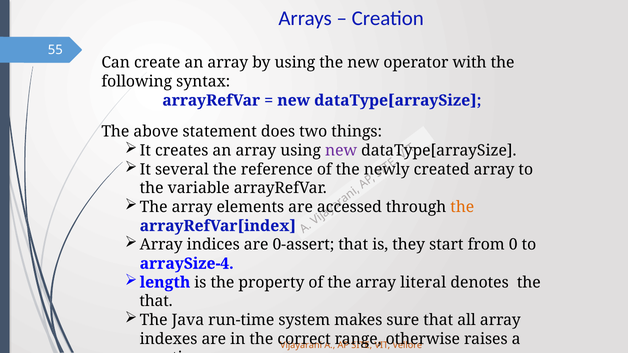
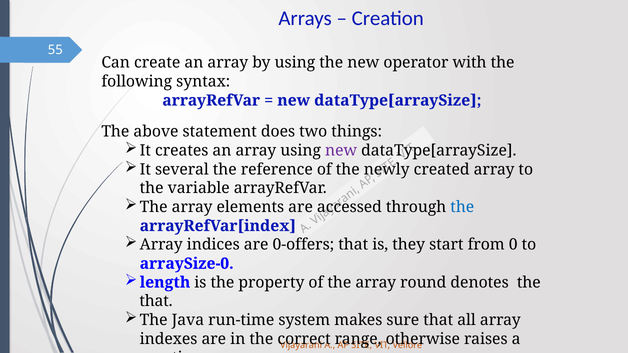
the colour: orange -> blue (462, 207)
0-assert: 0-assert -> 0-offers (303, 245)
arraySize-4: arraySize-4 -> arraySize-0 (187, 264)
literal: literal -> round (423, 283)
